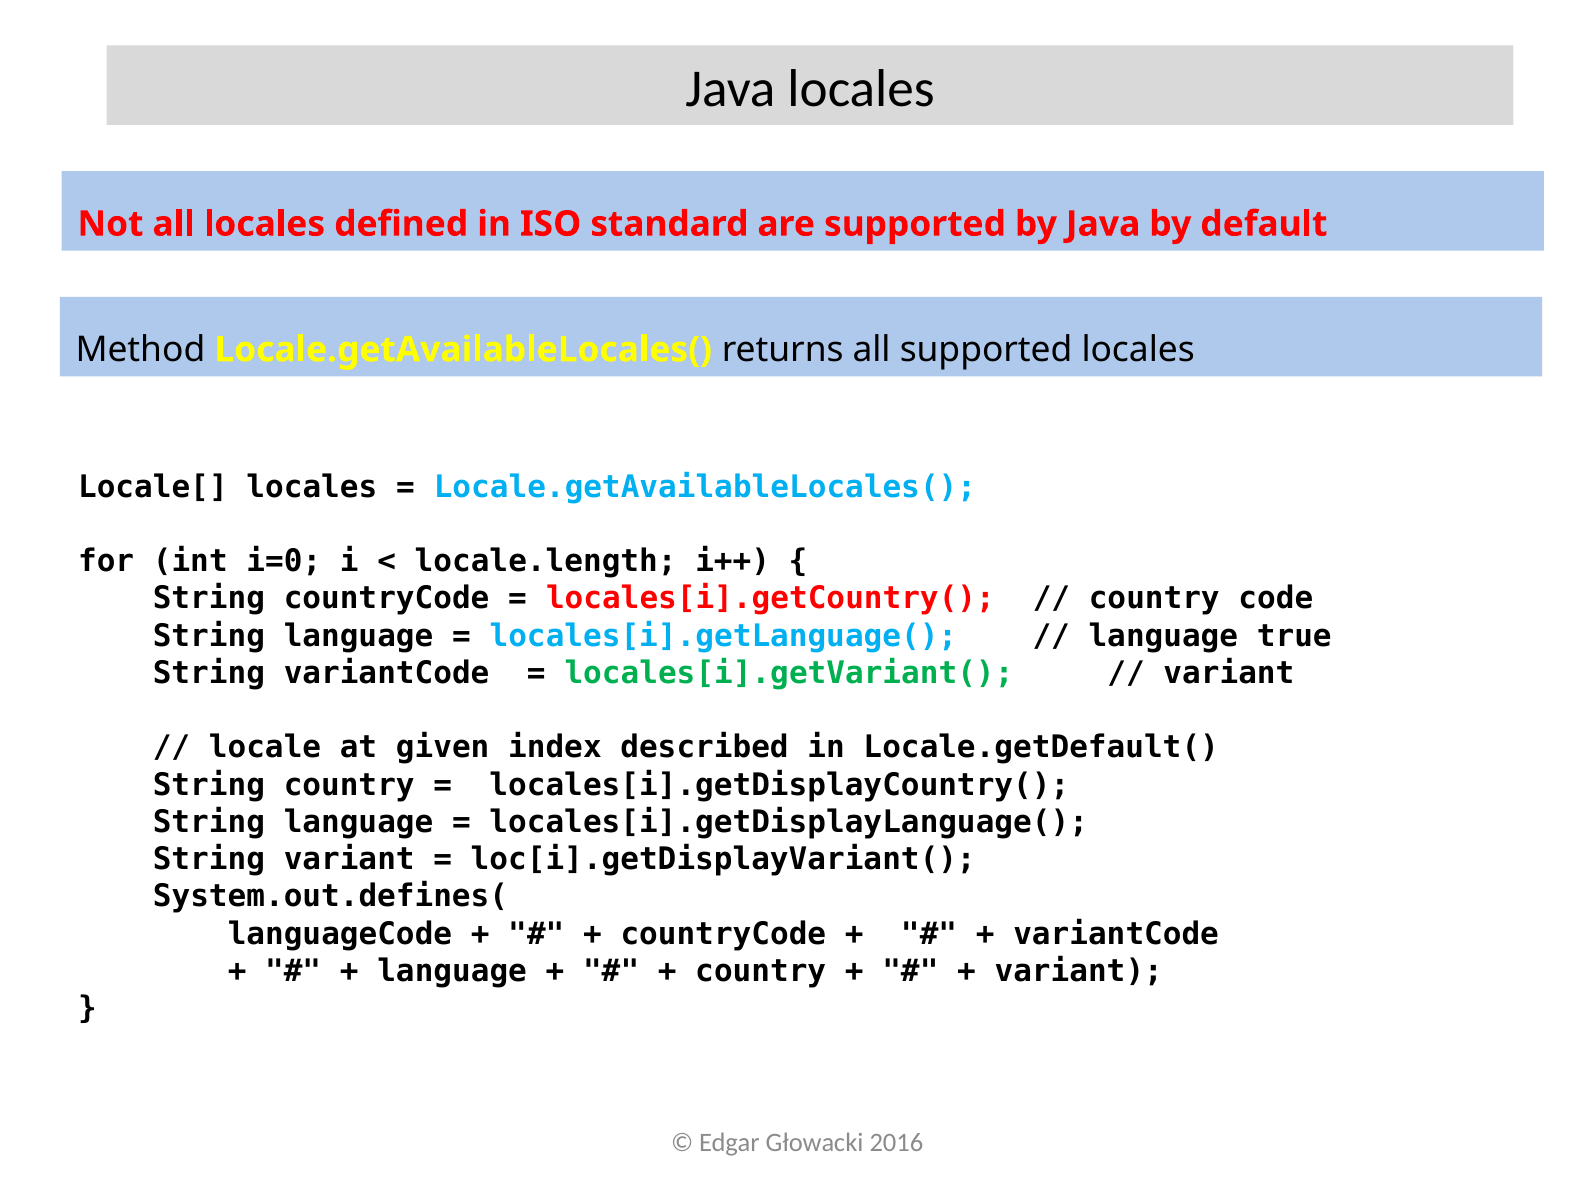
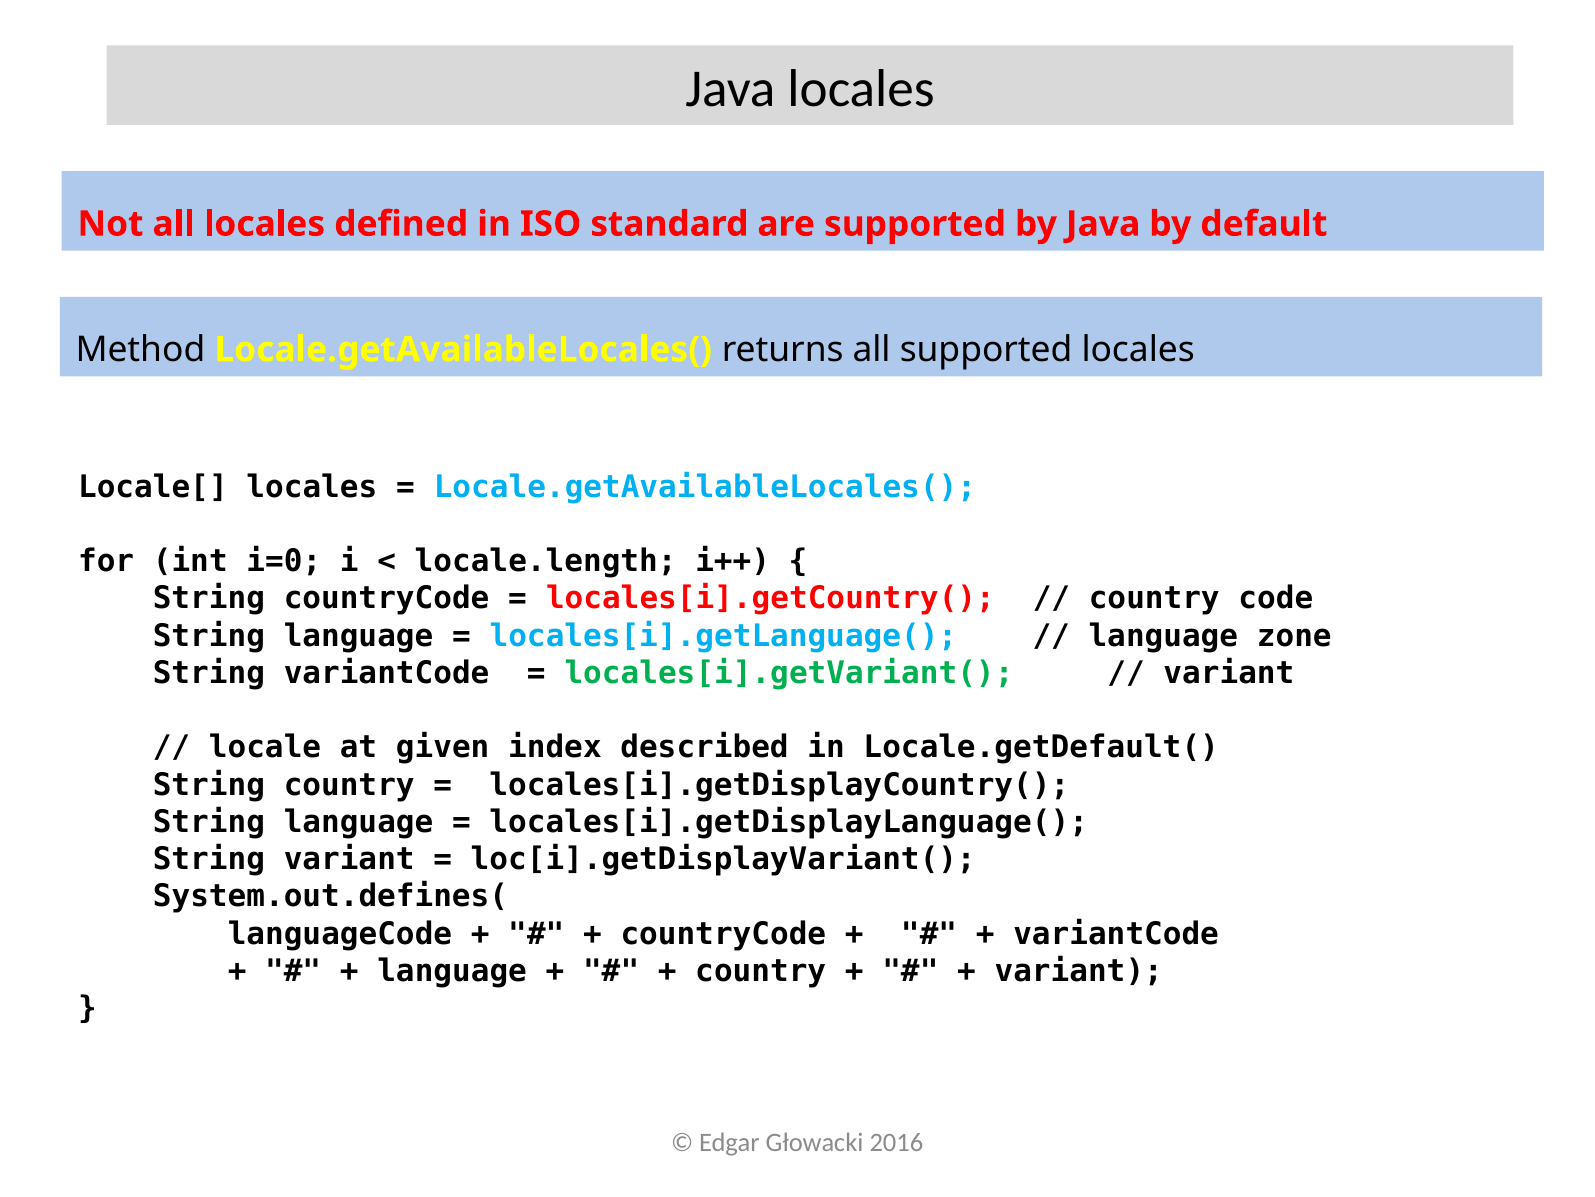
true: true -> zone (1294, 635)
